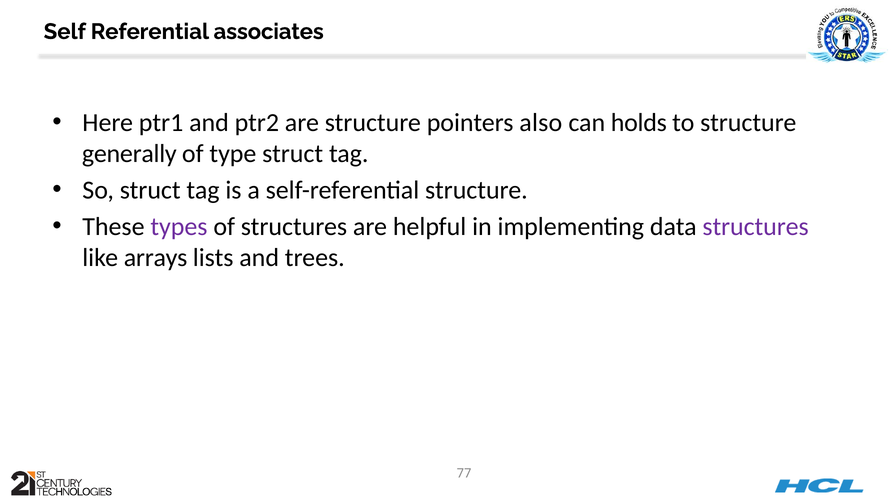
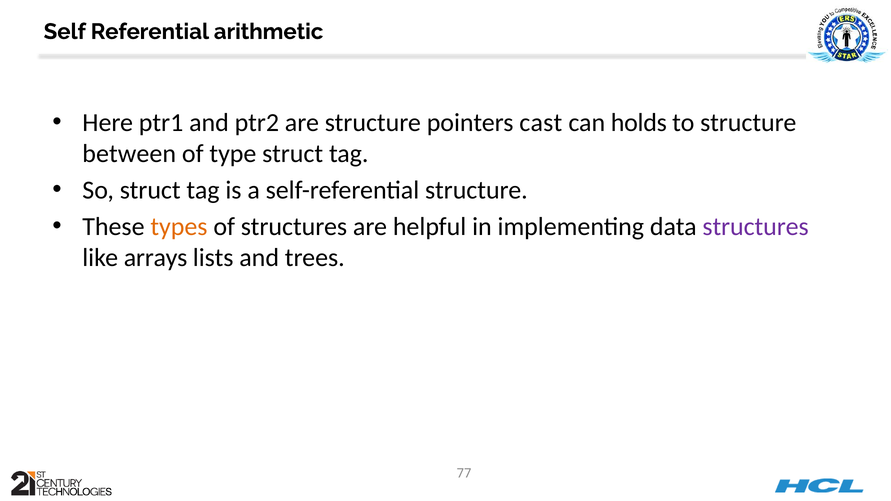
associates: associates -> arithmetic (269, 32)
also: also -> cast (541, 123)
generally: generally -> between (129, 154)
types colour: purple -> orange (179, 227)
